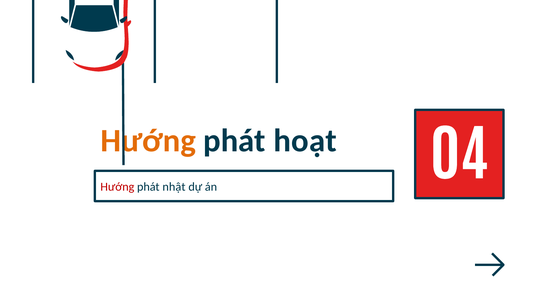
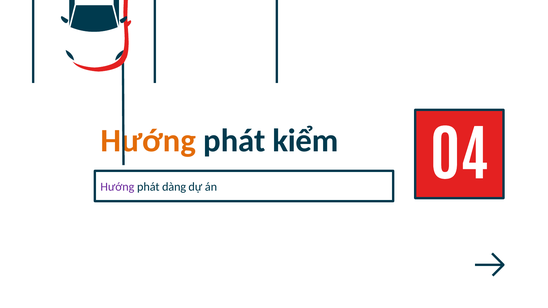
hoạt: hoạt -> kiểm (306, 141)
Hướng colour: red -> purple (117, 187)
nhật: nhật -> dàng (174, 187)
